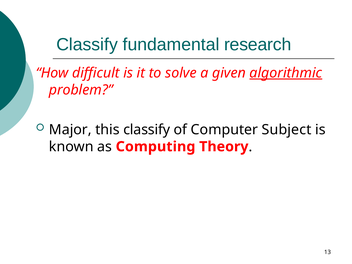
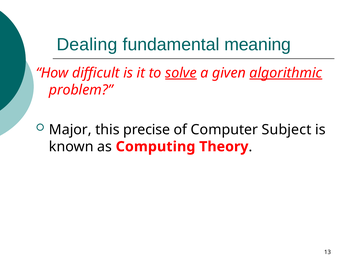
Classify: Classify -> Dealing (87, 45)
research: research -> meaning (258, 45)
solve underline: none -> present (181, 73)
this classify: classify -> precise (147, 130)
